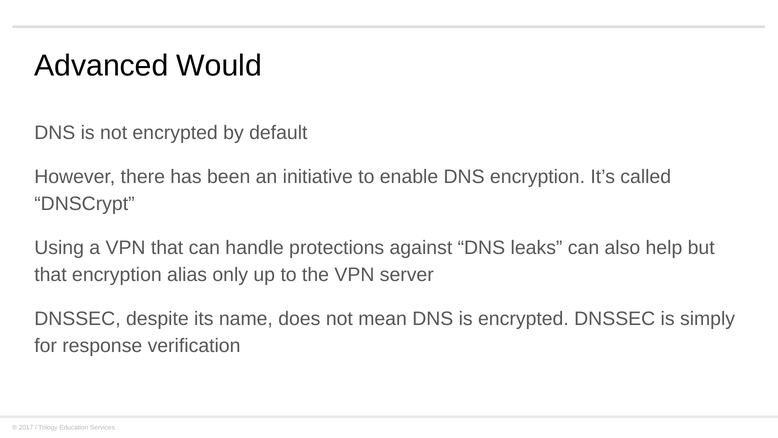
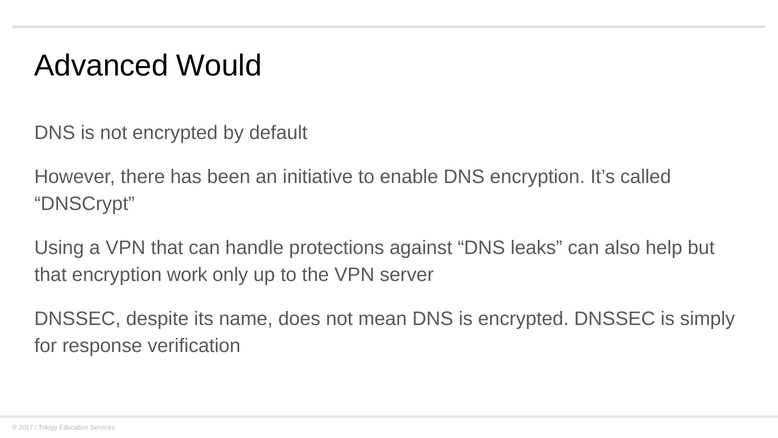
alias: alias -> work (187, 275)
